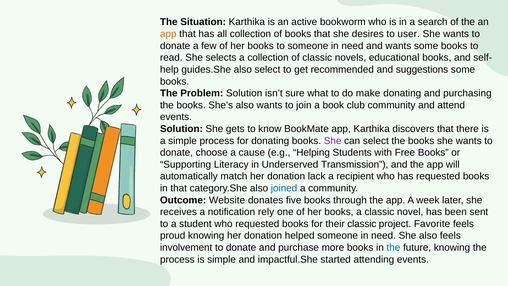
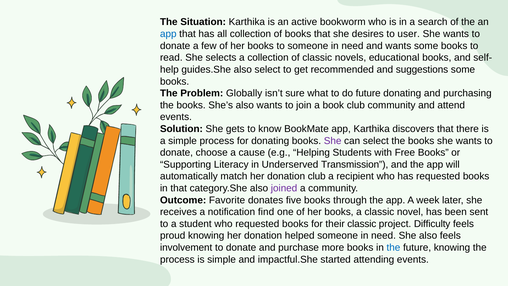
app colour: orange -> blue (168, 34)
Problem Solution: Solution -> Globally (244, 93)
do make: make -> future (368, 93)
donation lack: lack -> club (317, 176)
joined colour: blue -> purple (284, 188)
Website: Website -> Favorite (227, 200)
rely: rely -> find (266, 212)
Favorite: Favorite -> Difficulty (432, 224)
